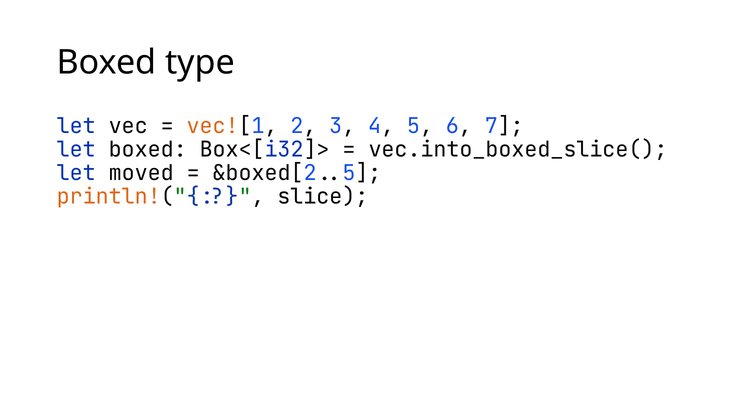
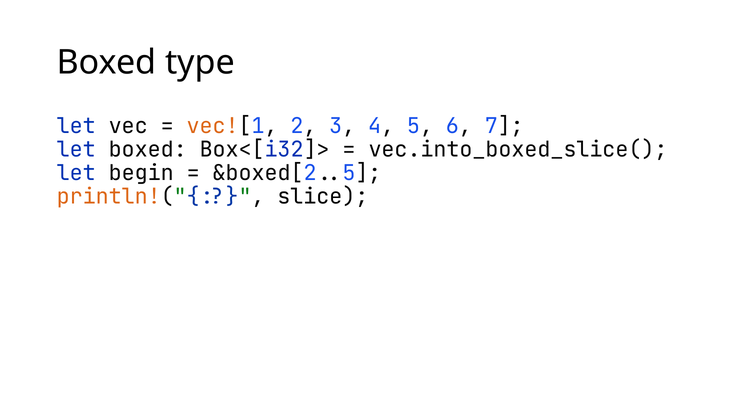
moved: moved -> begin (141, 173)
